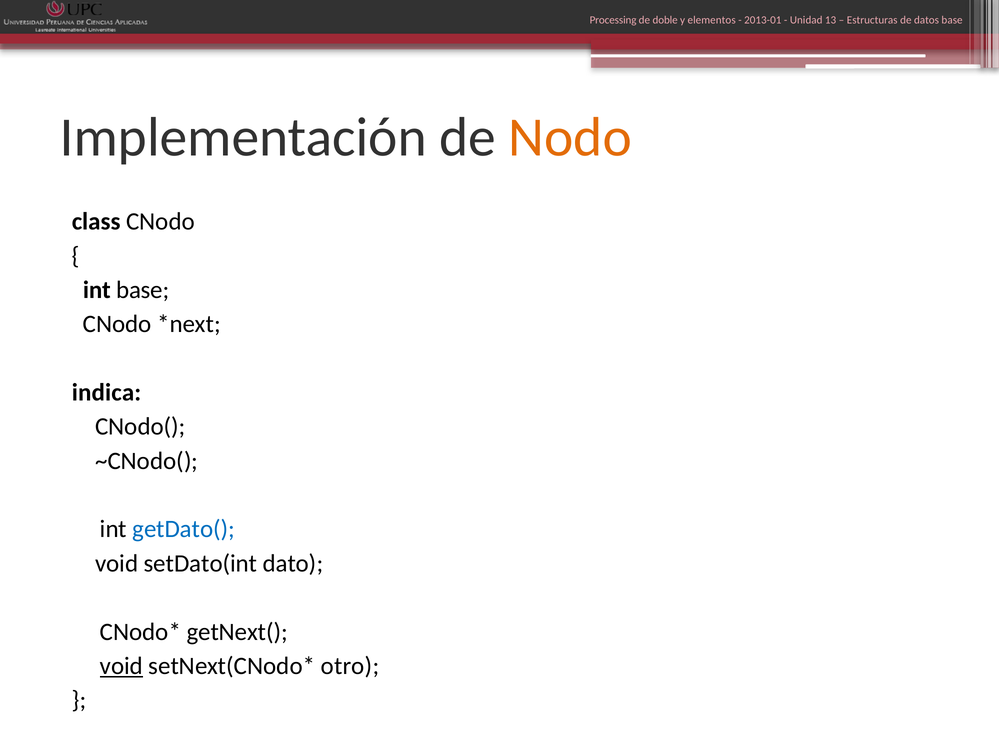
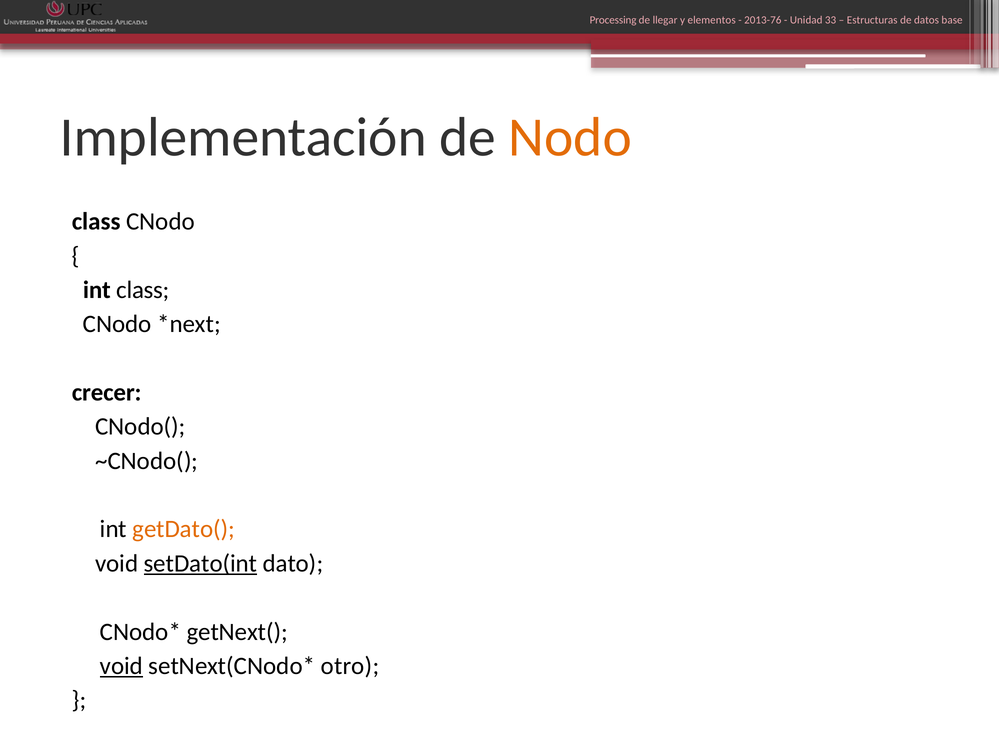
doble: doble -> llegar (665, 20)
2013-01: 2013-01 -> 2013-76 (763, 20)
13: 13 -> 33 (831, 20)
int base: base -> class (143, 290)
indica: indica -> crecer (107, 392)
getDato( colour: blue -> orange (184, 529)
setDato(int underline: none -> present (200, 563)
